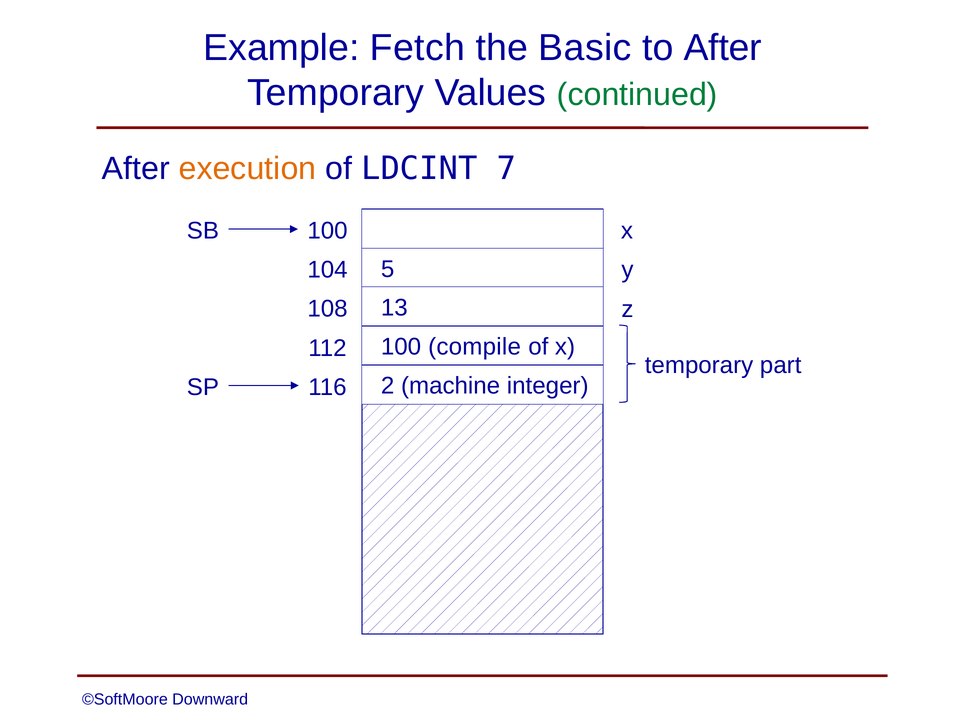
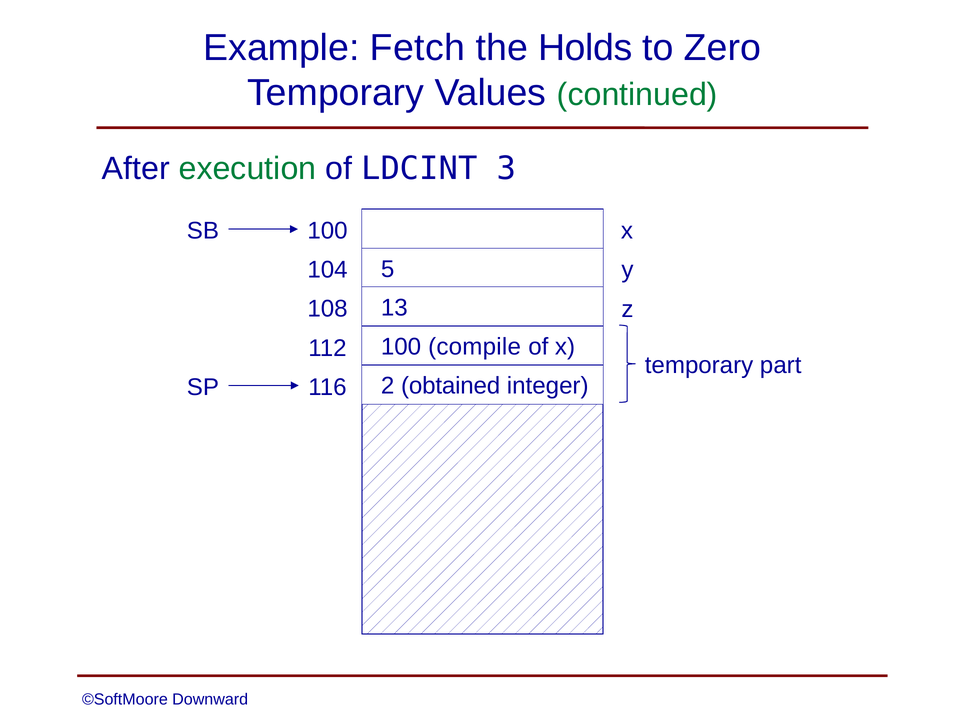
Basic: Basic -> Holds (585, 48)
to After: After -> Zero (723, 48)
execution colour: orange -> green (247, 168)
7: 7 -> 3 (506, 168)
machine: machine -> obtained (451, 386)
